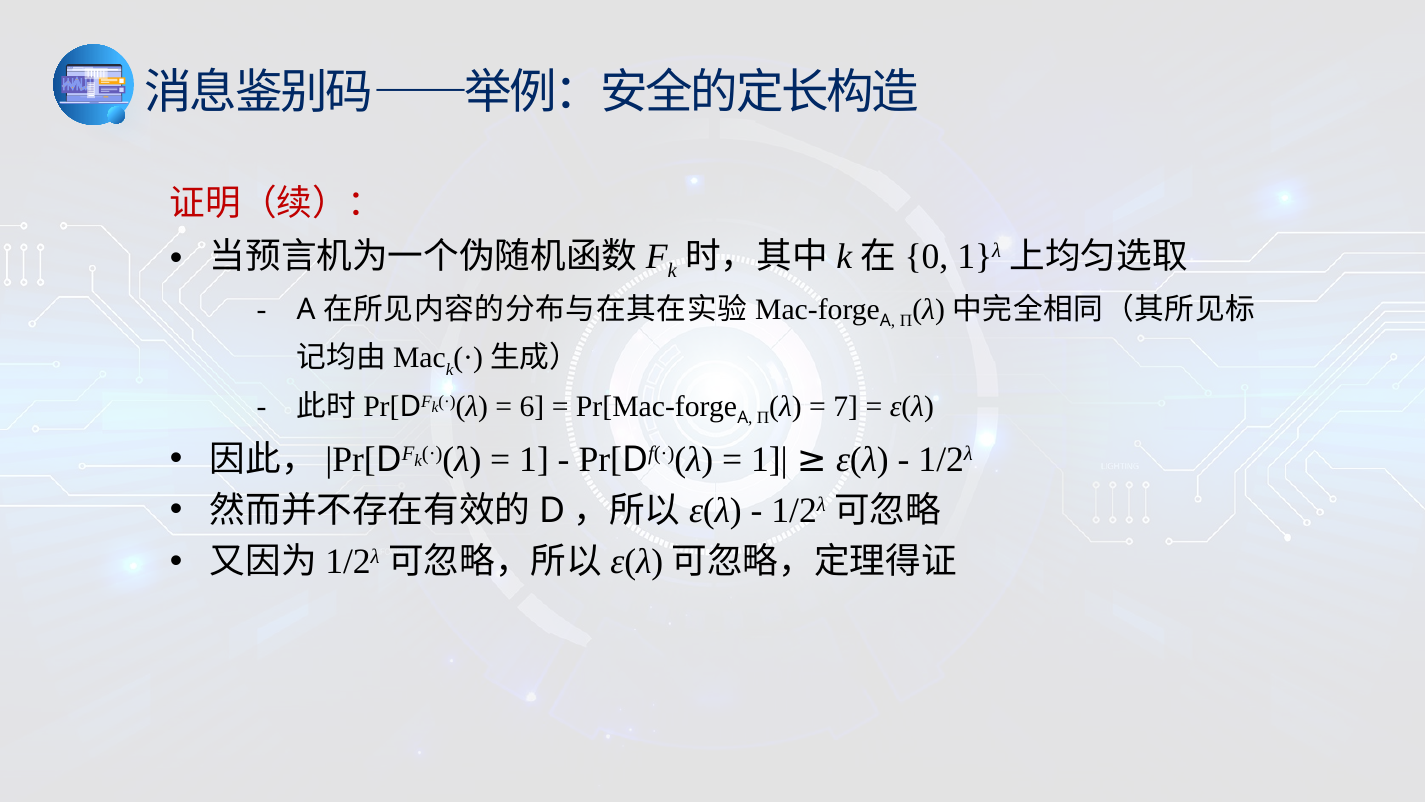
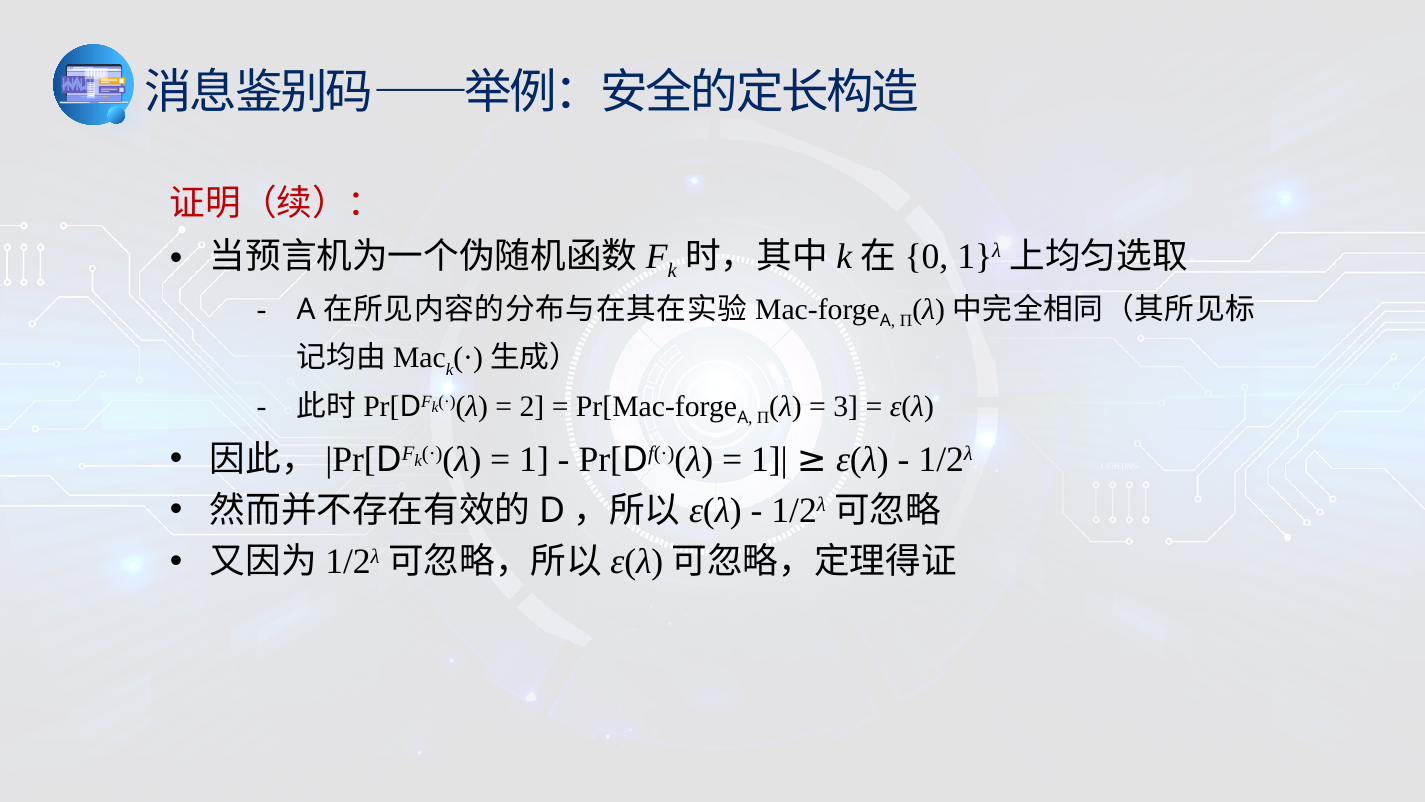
6: 6 -> 2 (532, 406)
7: 7 -> 3 (846, 406)
